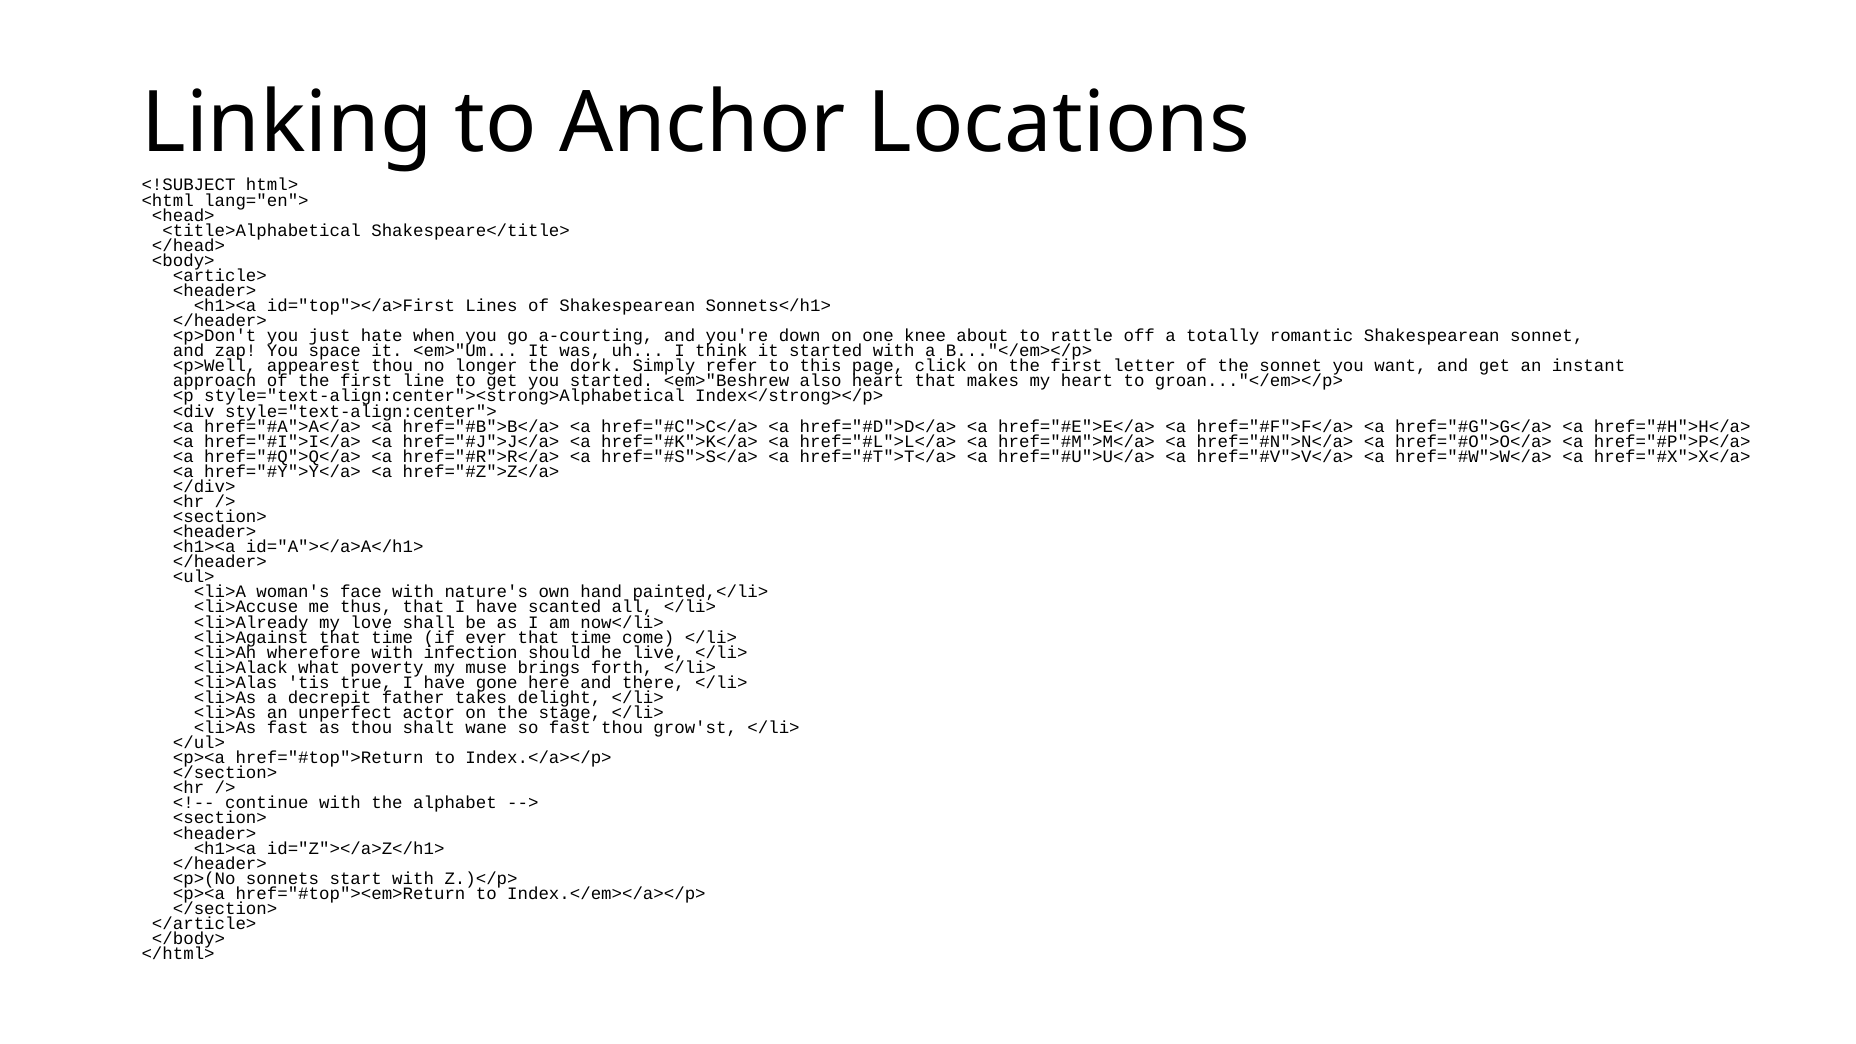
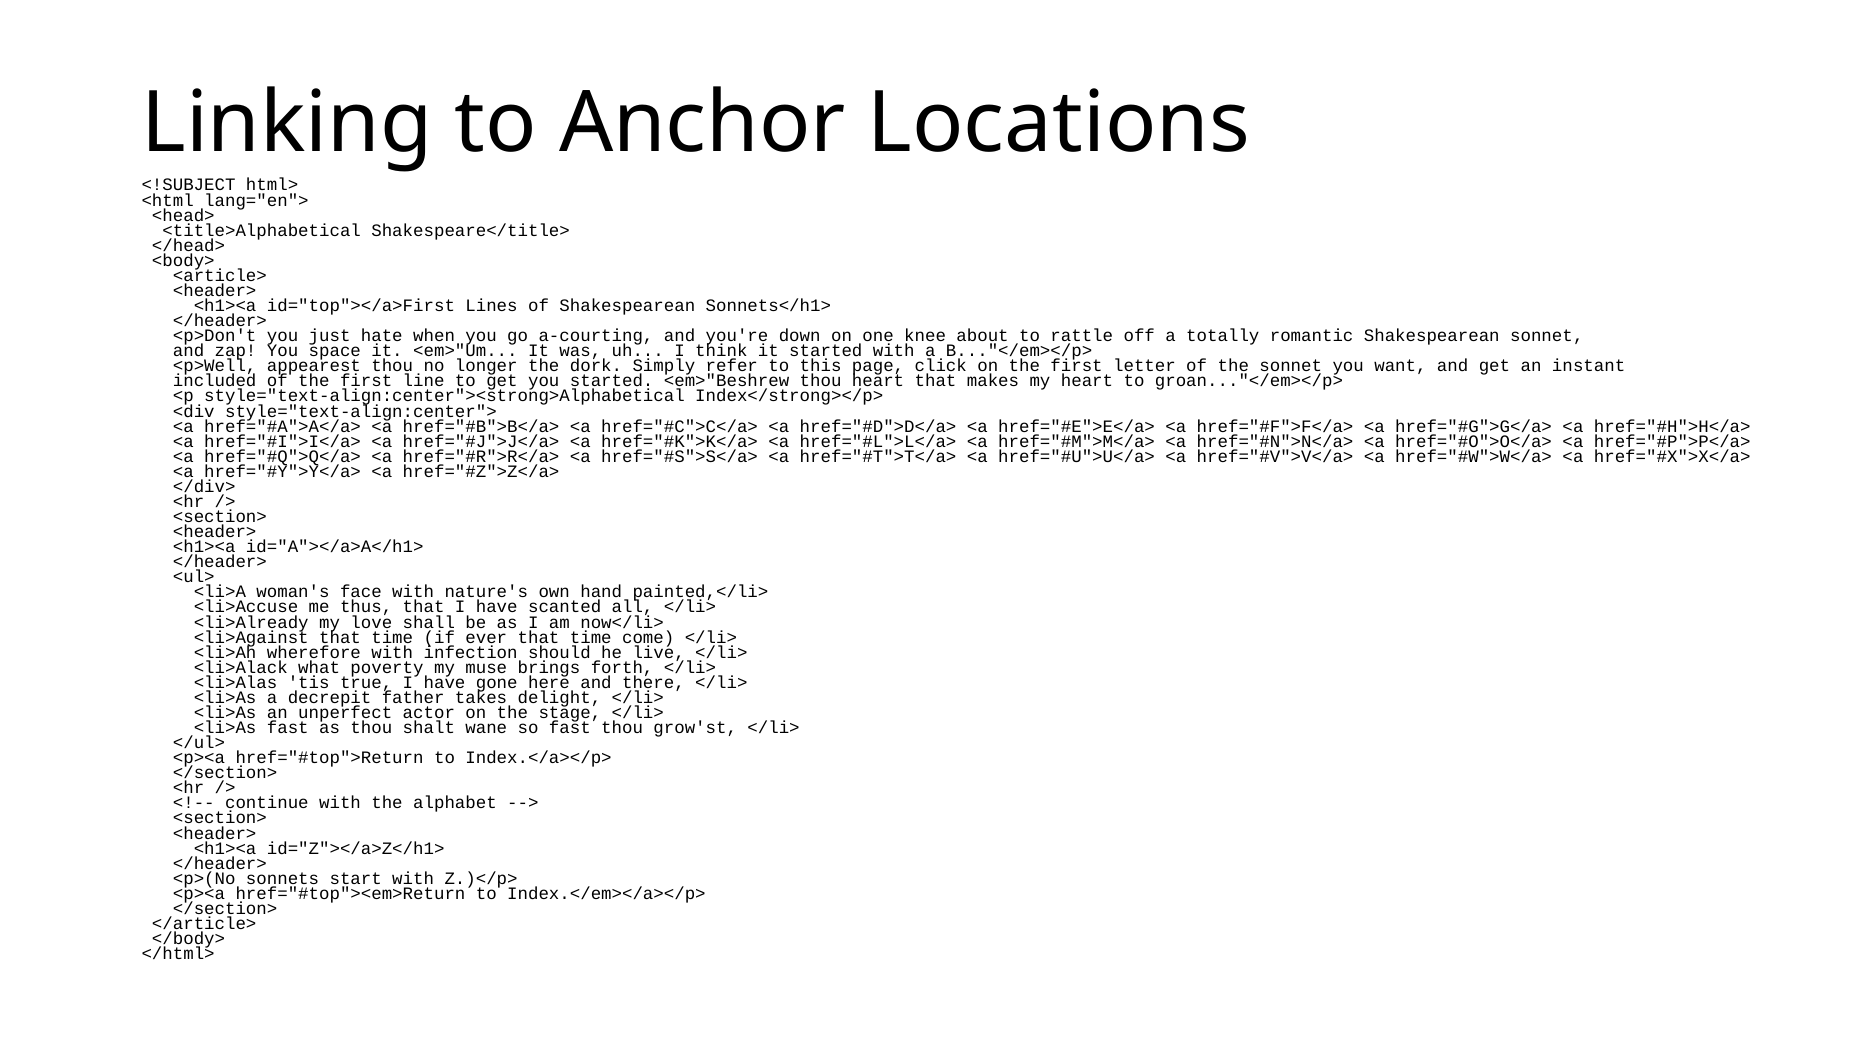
approach: approach -> included (215, 381)
<em>"Beshrew also: also -> thou (821, 381)
